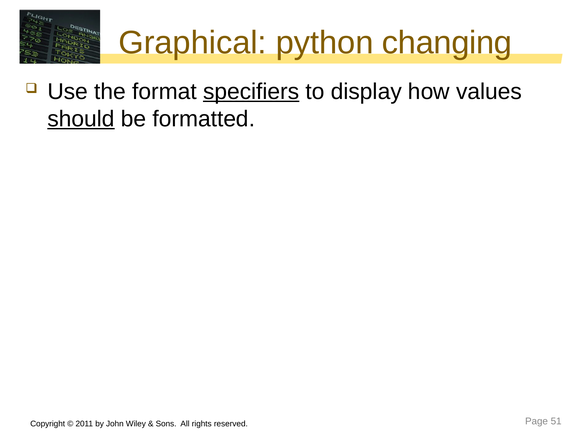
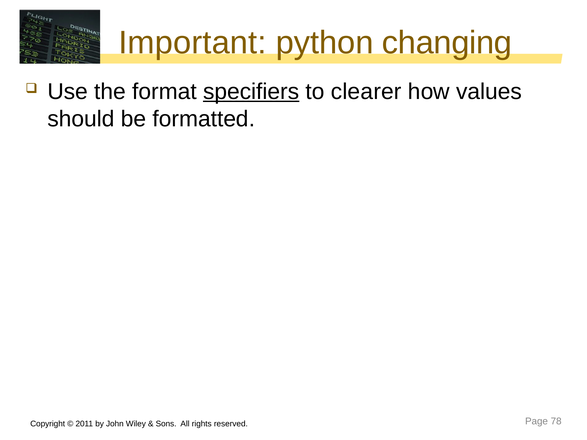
Graphical: Graphical -> Important (192, 43)
display: display -> clearer (366, 92)
should underline: present -> none (81, 119)
51: 51 -> 78 (556, 421)
